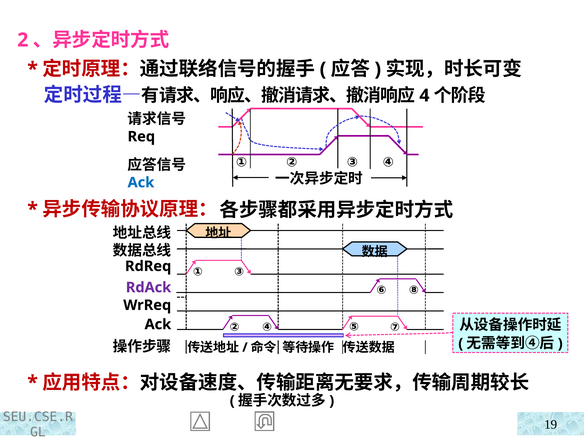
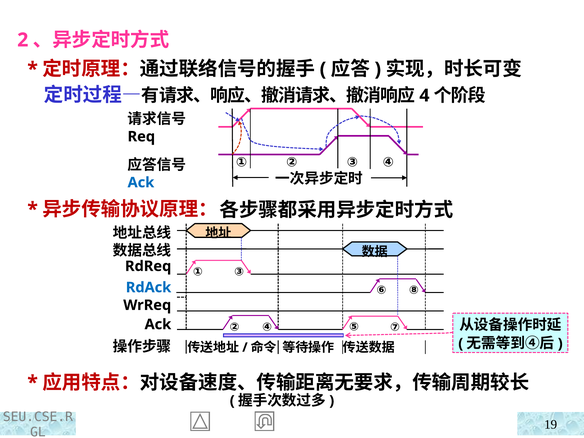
RdAck colour: purple -> blue (149, 287)
